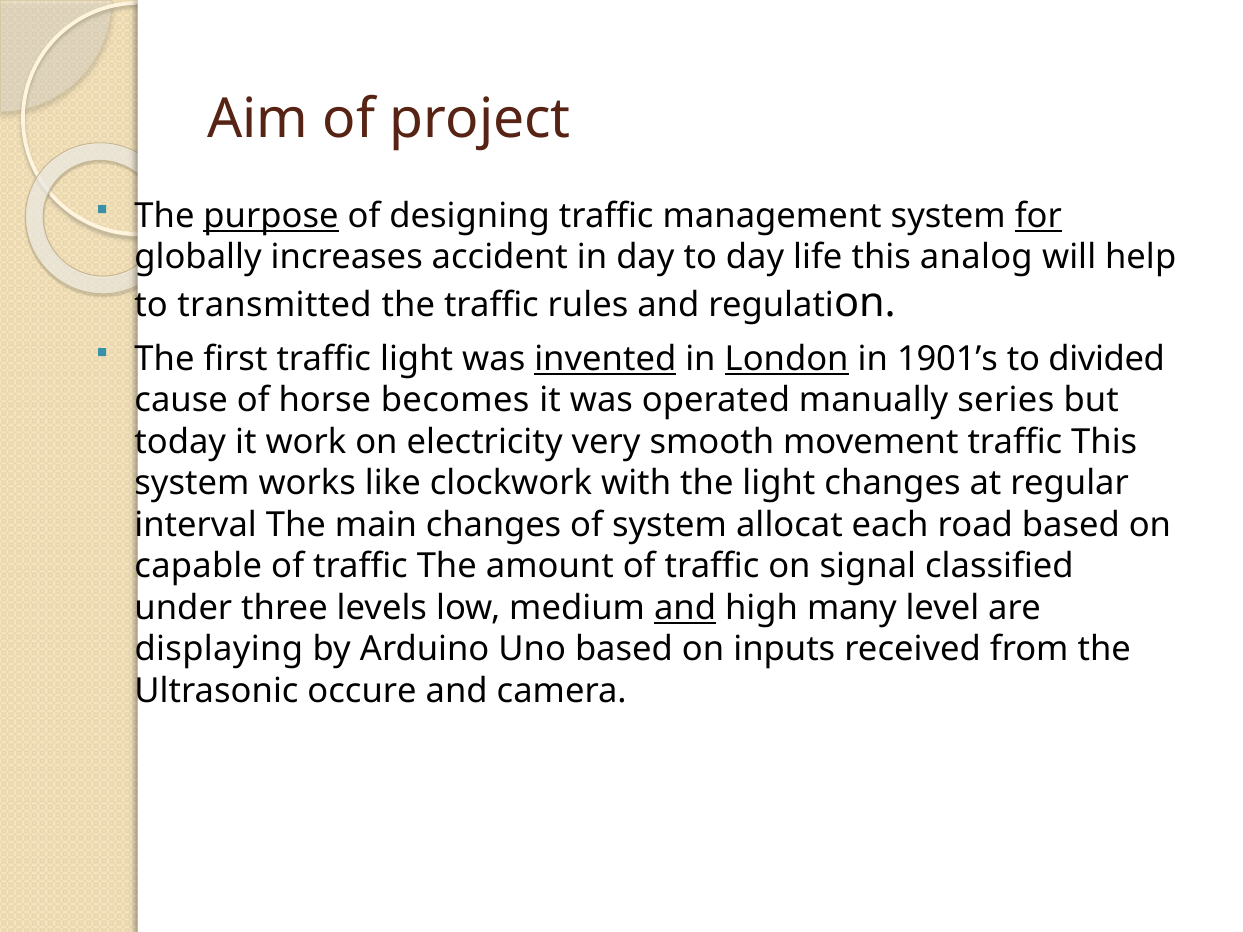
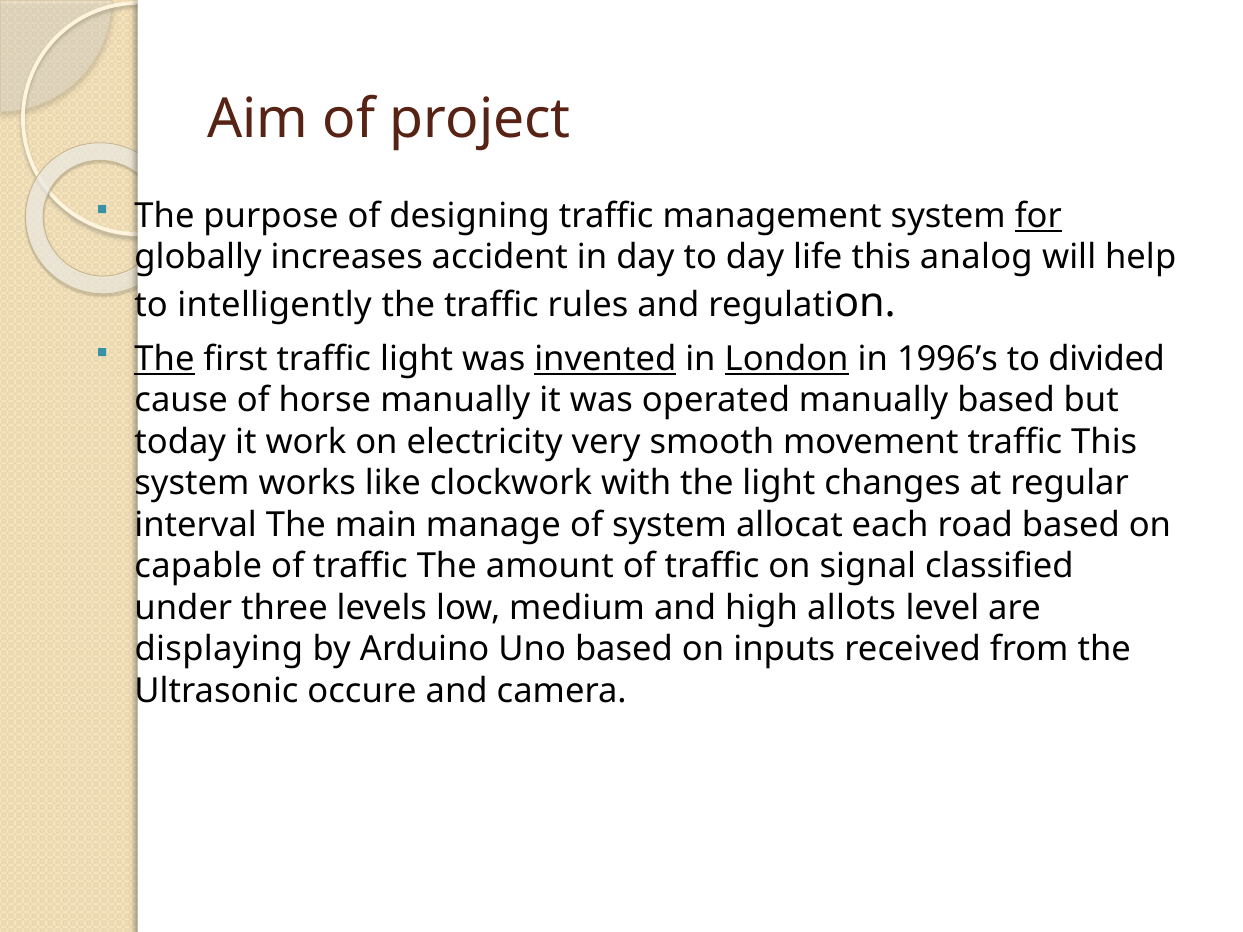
purpose underline: present -> none (271, 216)
transmitted: transmitted -> intelligently (275, 306)
The underline: none -> present (165, 359)
1901’s: 1901’s -> 1996’s (947, 359)
horse becomes: becomes -> manually (455, 400)
manually series: series -> based (1006, 400)
main changes: changes -> manage (493, 525)
and underline: present -> none (685, 608)
many: many -> allots (852, 608)
